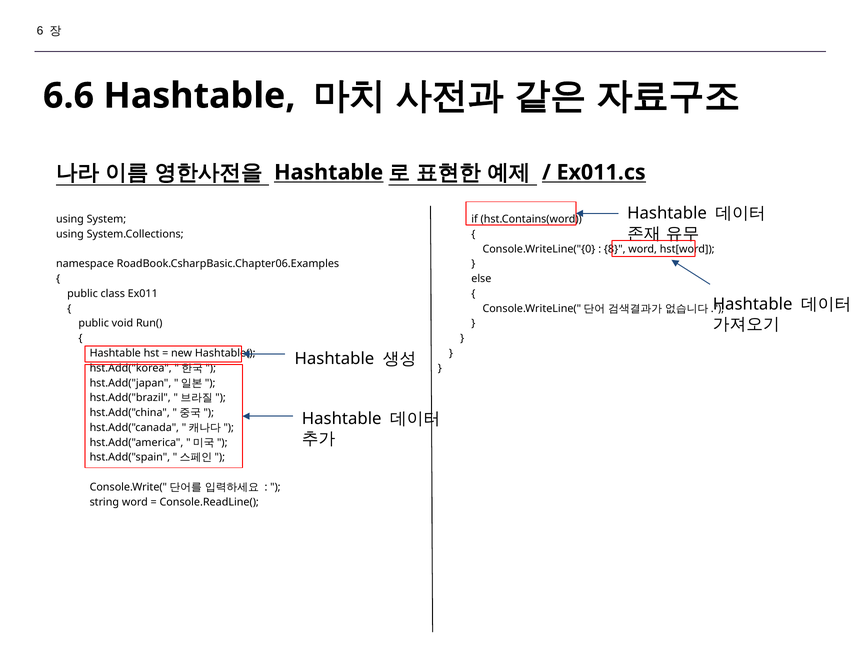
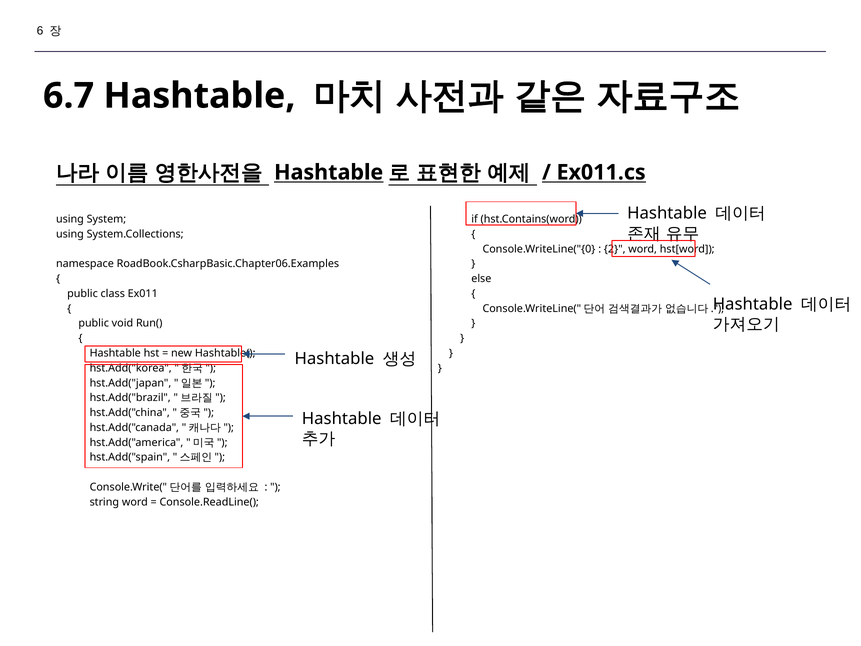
6.6: 6.6 -> 6.7 (69, 96)
8: 8 -> 2 (615, 249)
